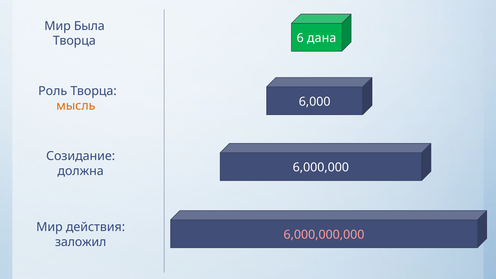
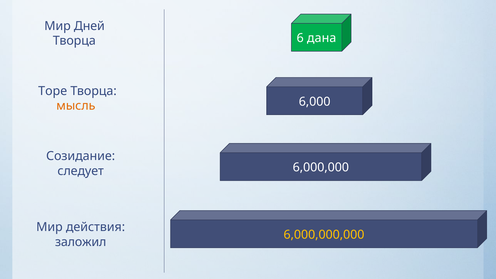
Была: Была -> Дней (89, 26)
Роль: Роль -> Торе (53, 91)
должна: должна -> следует (81, 171)
6,000,000,000 colour: pink -> yellow (324, 235)
